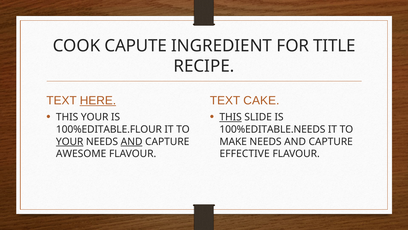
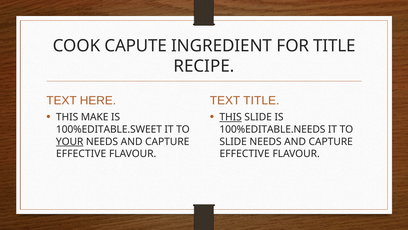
HERE underline: present -> none (98, 100)
TEXT CAKE: CAKE -> TITLE (261, 100)
THIS YOUR: YOUR -> MAKE (95, 117)
100%EDITABLE.FLOUR: 100%EDITABLE.FLOUR -> 100%EDITABLE.SWEET (109, 129)
AND underline: present -> none (132, 141)
MAKE: MAKE -> SLIDE (233, 141)
AWESOME: AWESOME -> EFFECTIVE (81, 154)
